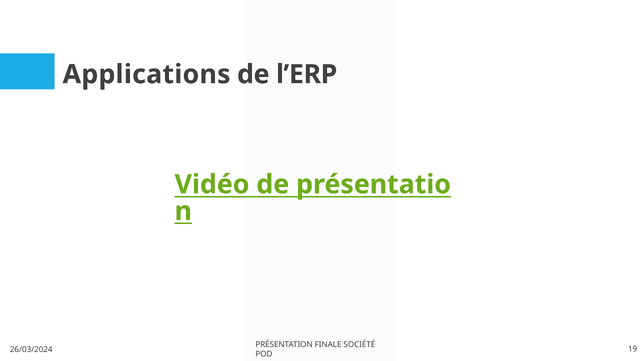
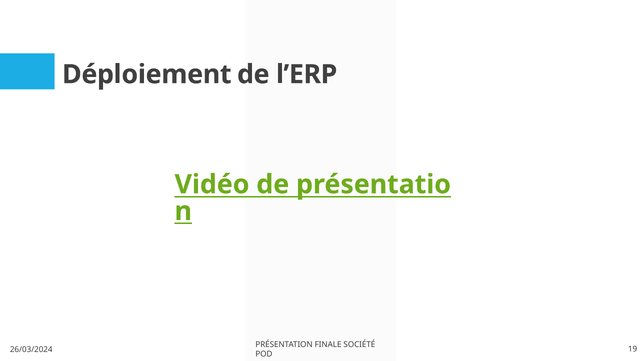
Applications: Applications -> Déploiement (147, 74)
